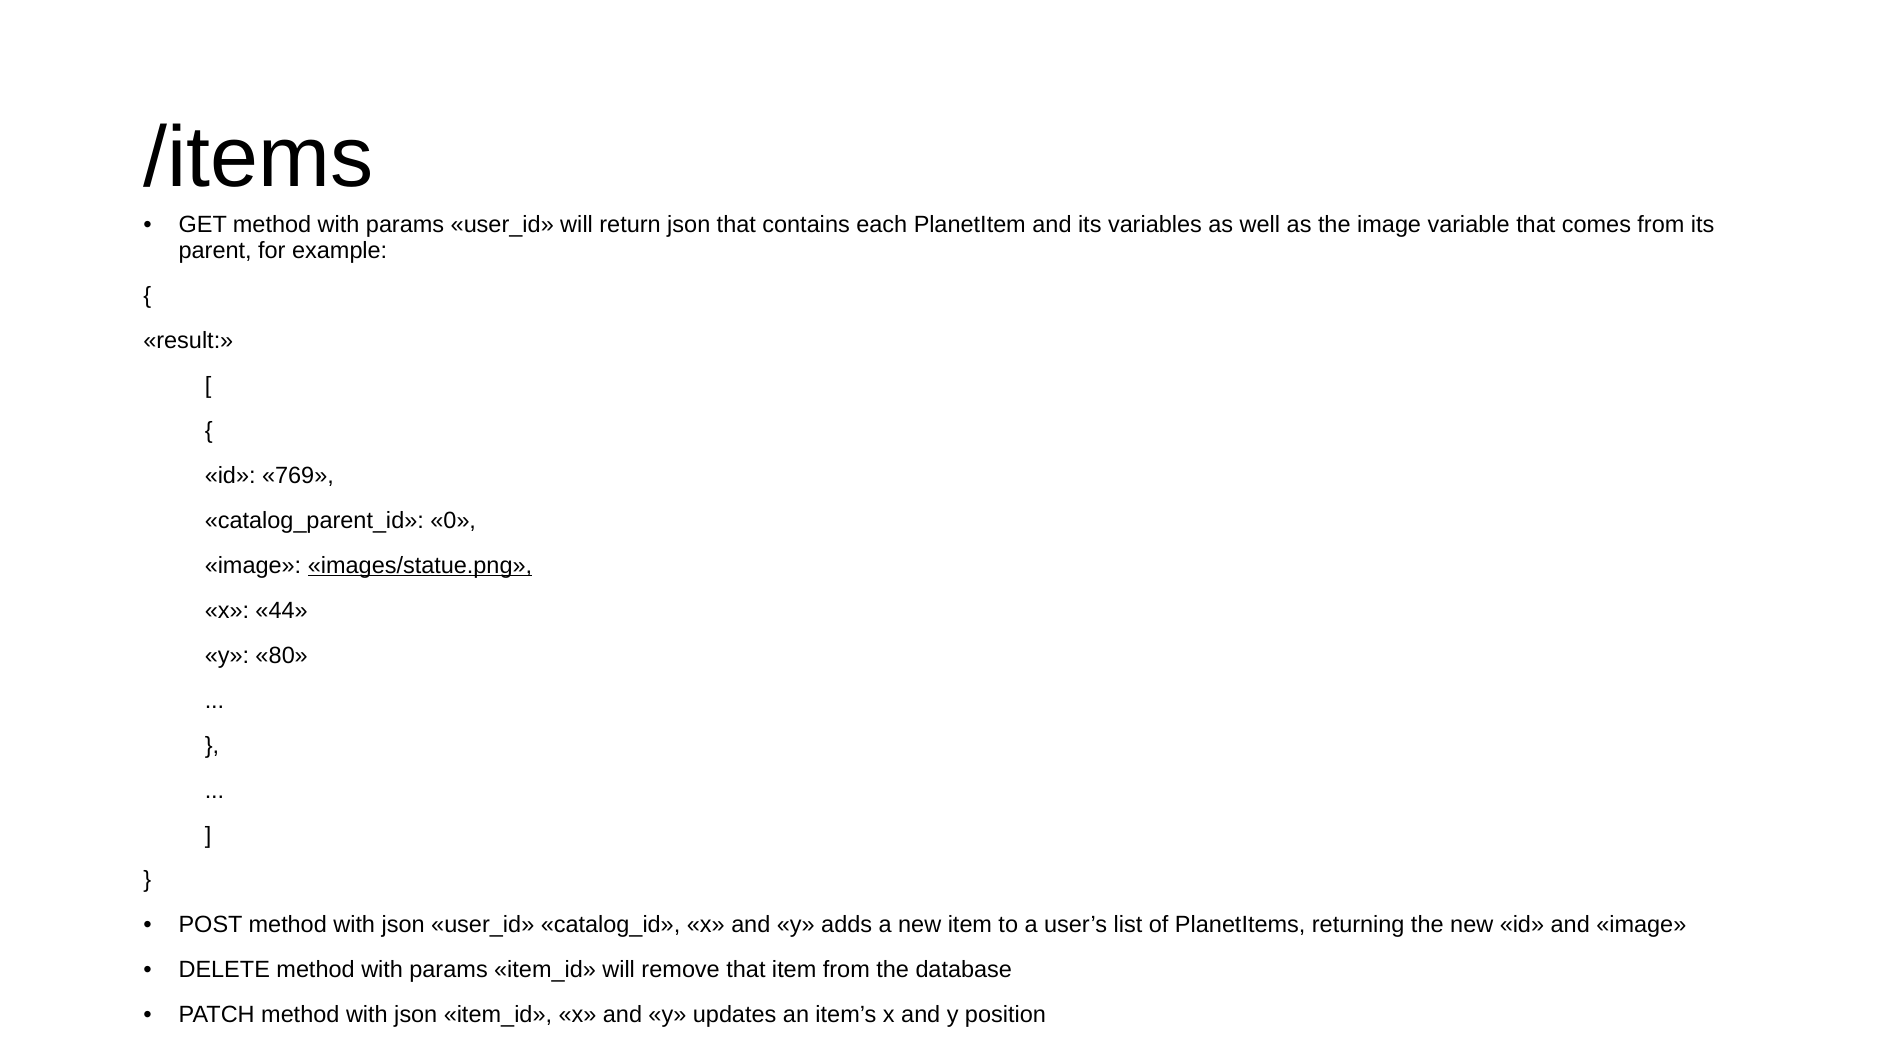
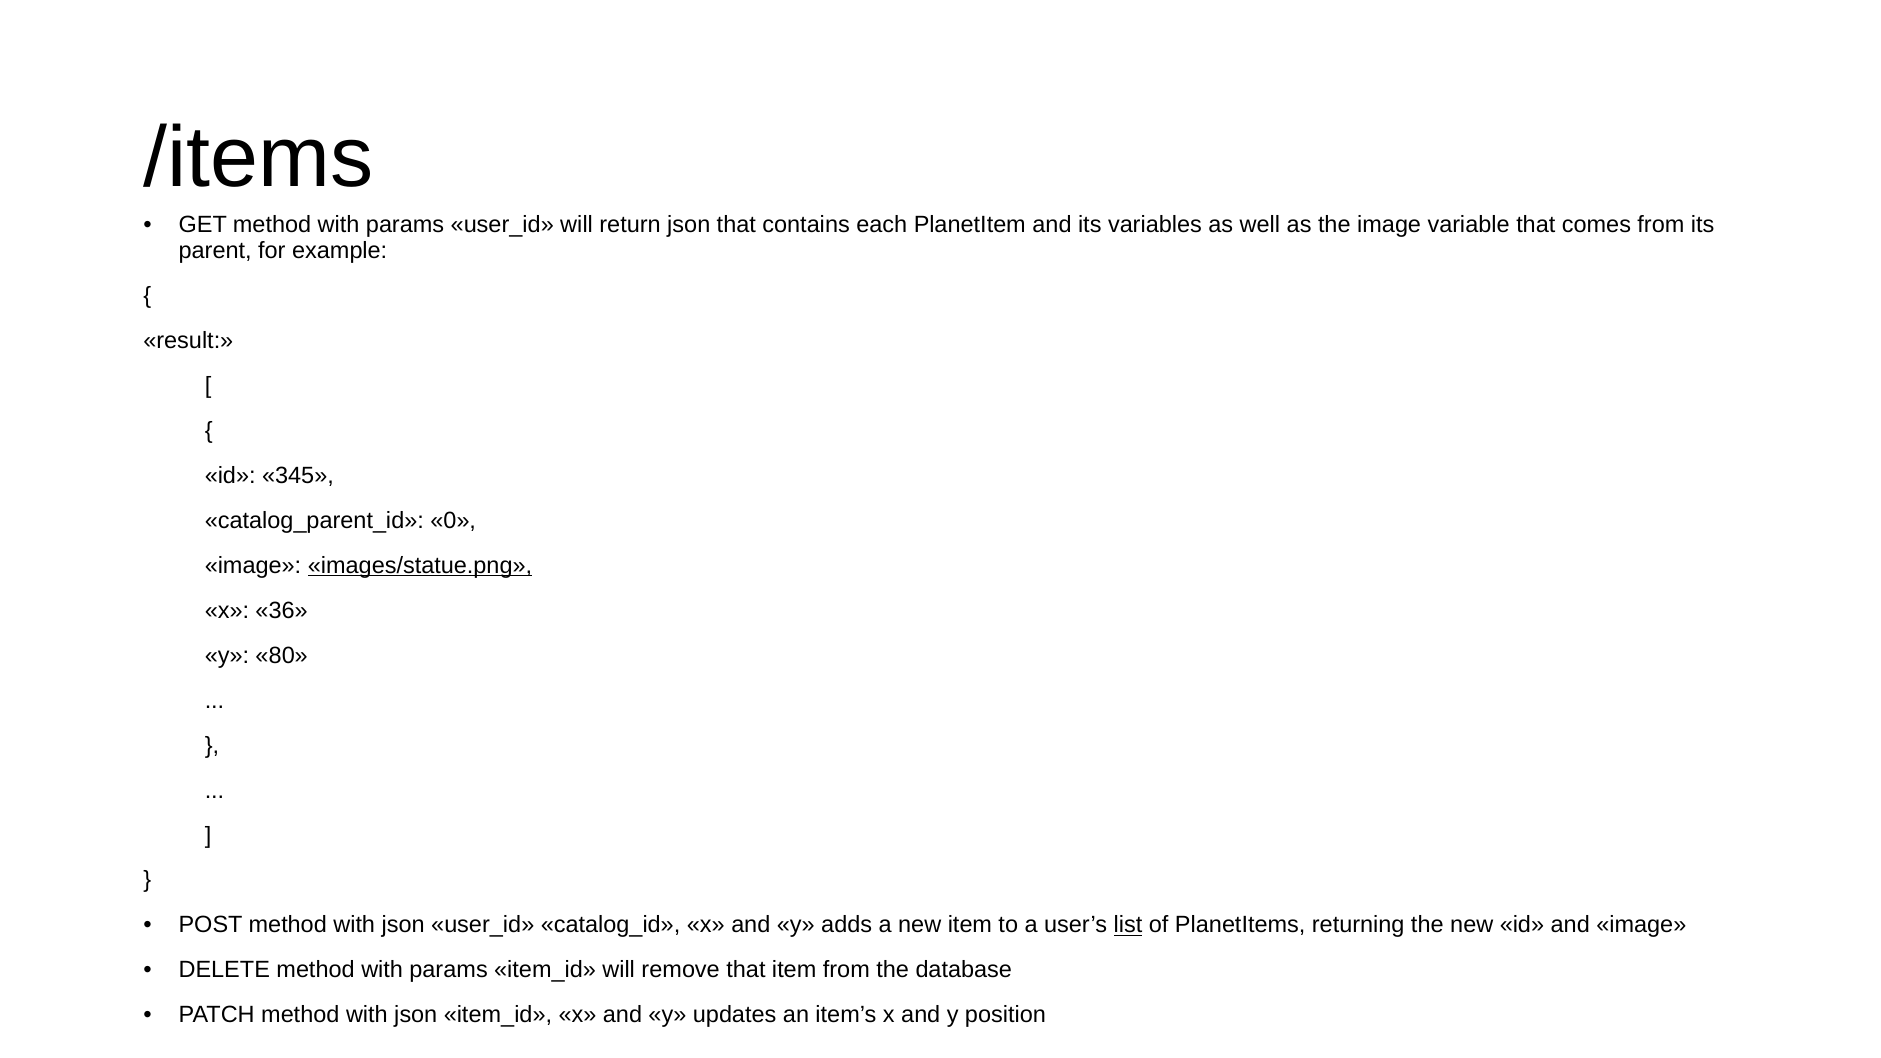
769: 769 -> 345 (298, 475)
44: 44 -> 36 (282, 610)
list underline: none -> present (1128, 925)
